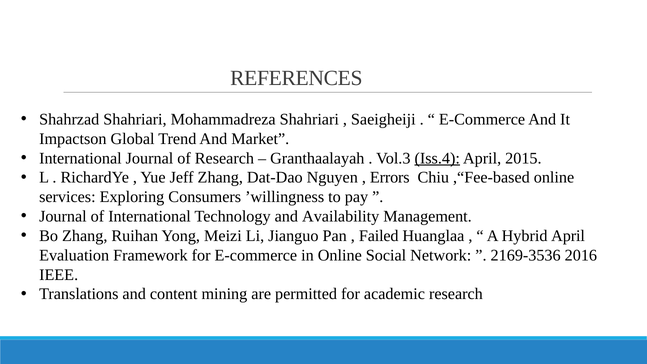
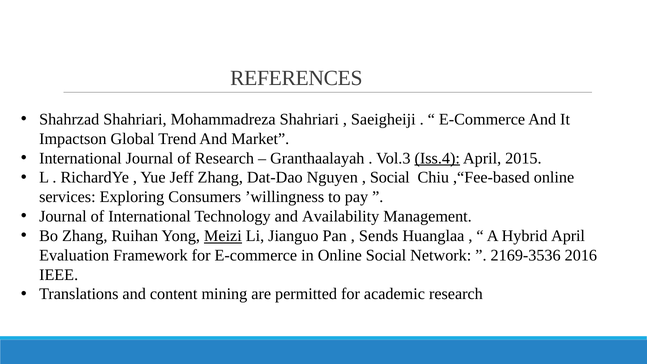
Errors: Errors -> Social (390, 178)
Meizi underline: none -> present (223, 236)
Failed: Failed -> Sends (379, 236)
